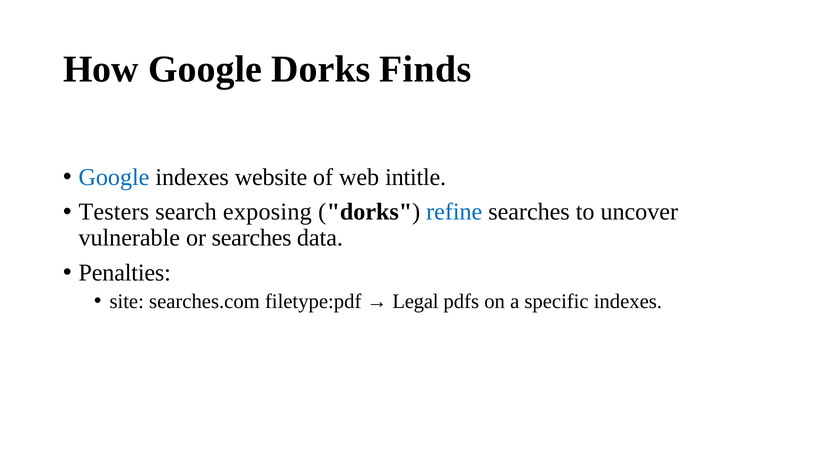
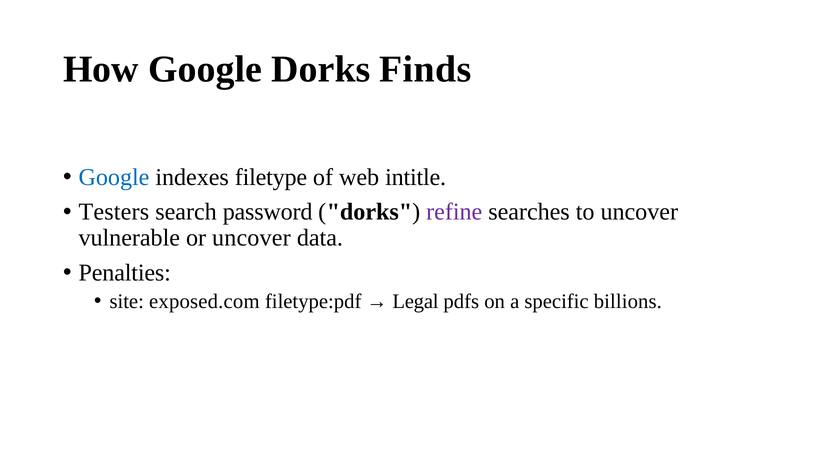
website: website -> filetype (271, 177)
exposing: exposing -> password (268, 212)
refine colour: blue -> purple (454, 212)
or searches: searches -> uncover (251, 238)
searches.com: searches.com -> exposed.com (204, 301)
specific indexes: indexes -> billions (628, 301)
